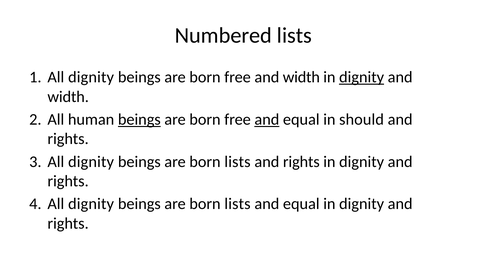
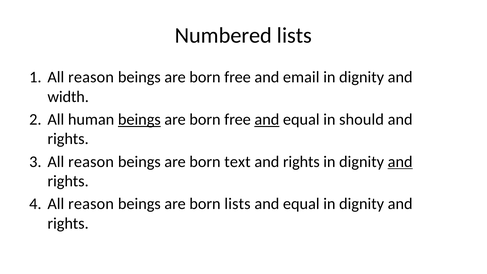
dignity: dignity -> reason (91, 77)
free and width: width -> email (301, 77)
dignity underline: present -> none (362, 77)
dignity: dignity -> reason (91, 162)
lists: lists -> text (237, 162)
and underline: none -> present (400, 162)
dignity: dignity -> reason (91, 204)
